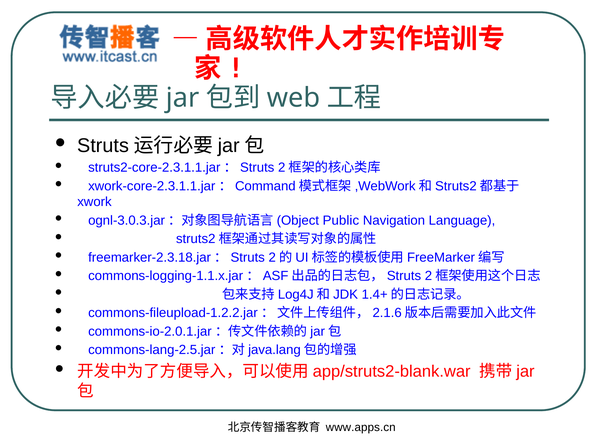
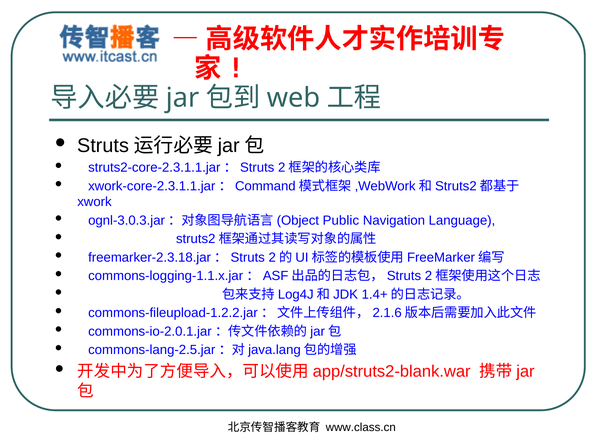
www.apps.cn: www.apps.cn -> www.class.cn (361, 427)
